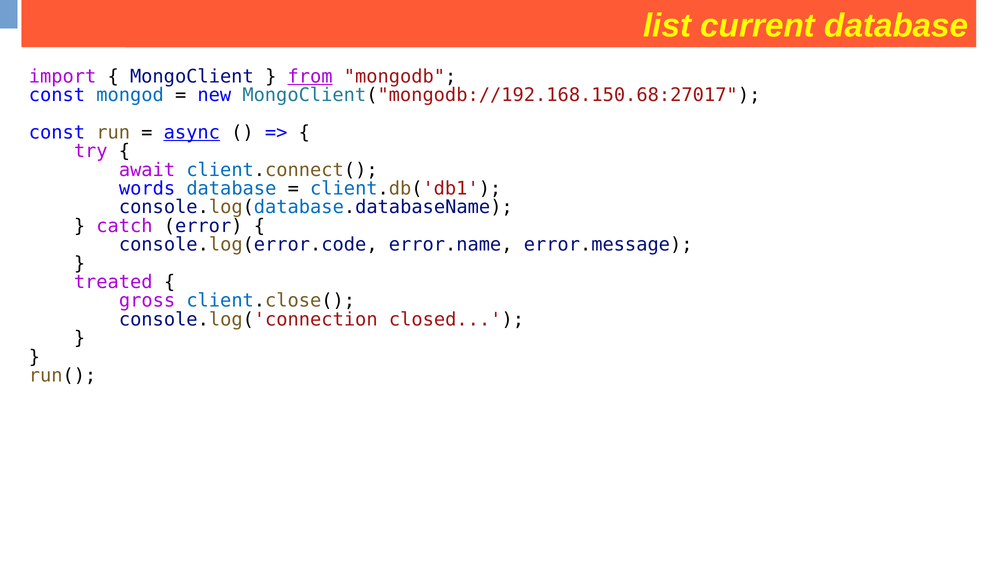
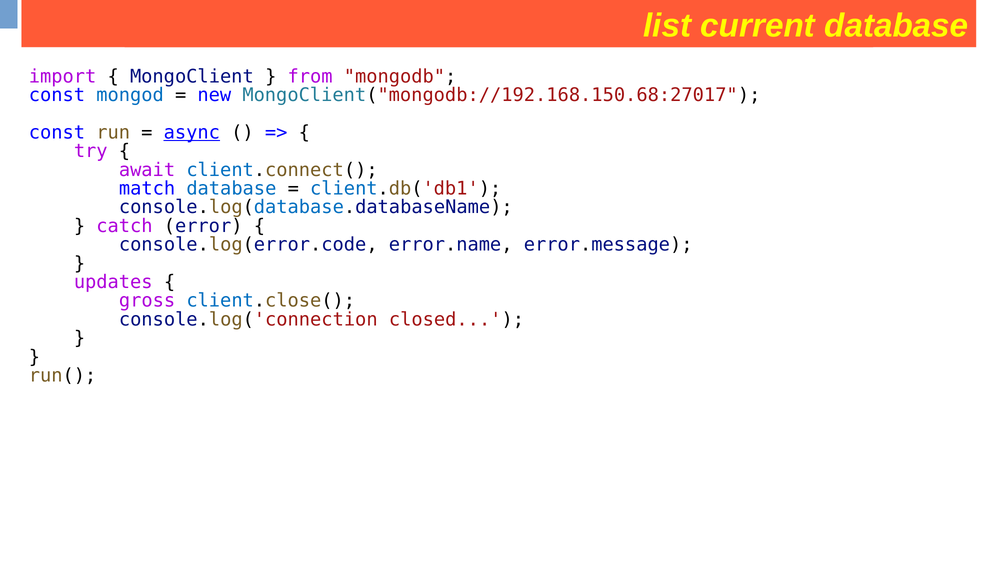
from underline: present -> none (310, 76)
words: words -> match (147, 189)
treated: treated -> updates (113, 282)
